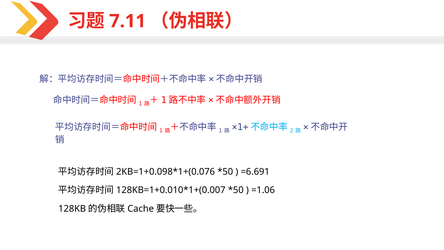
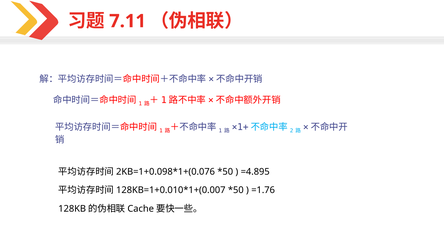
=6.691: =6.691 -> =4.895 (255, 171)
=1.06: =1.06 -> =1.76 (263, 190)
